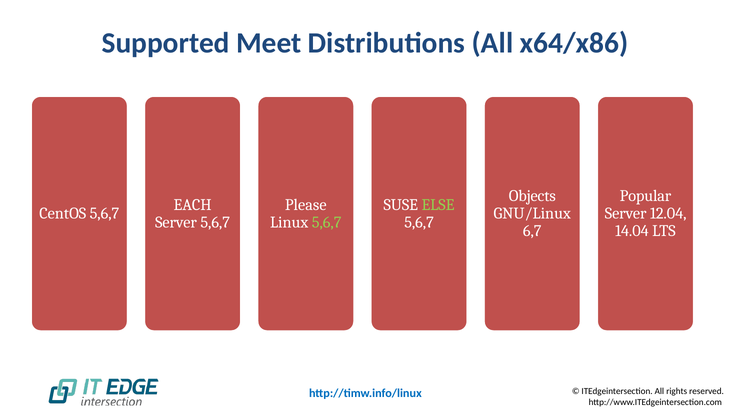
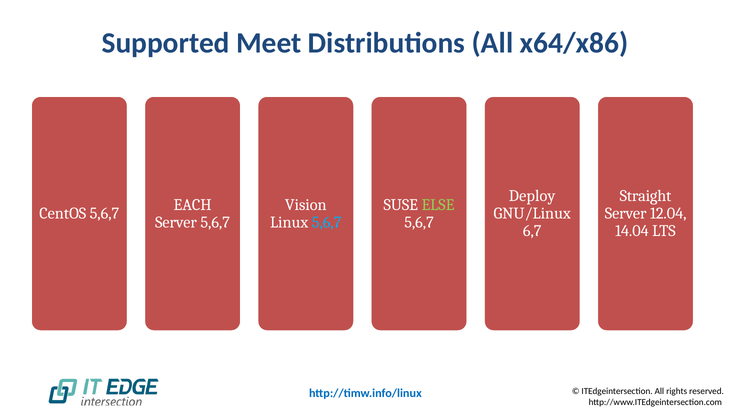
Objects: Objects -> Deploy (532, 196)
Popular: Popular -> Straight (646, 196)
Please: Please -> Vision (306, 205)
5,6,7 colour: light green -> light blue (327, 222)
